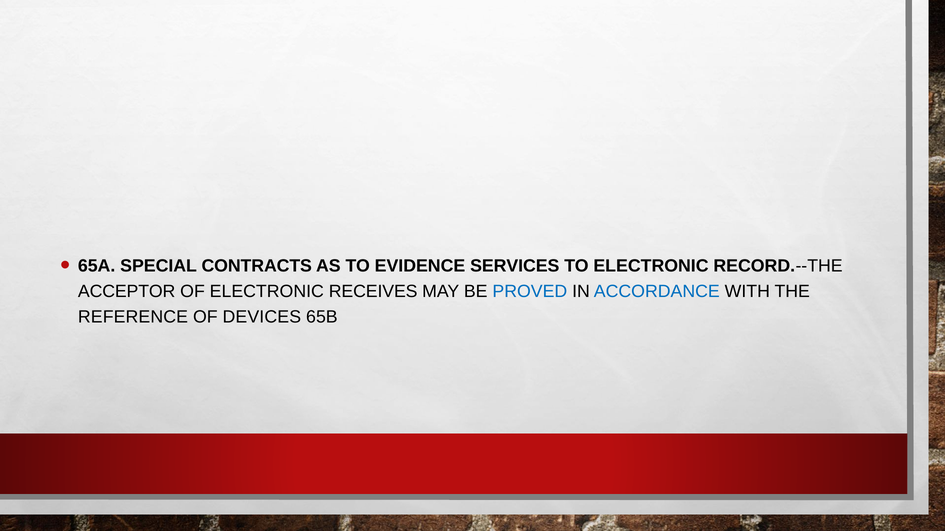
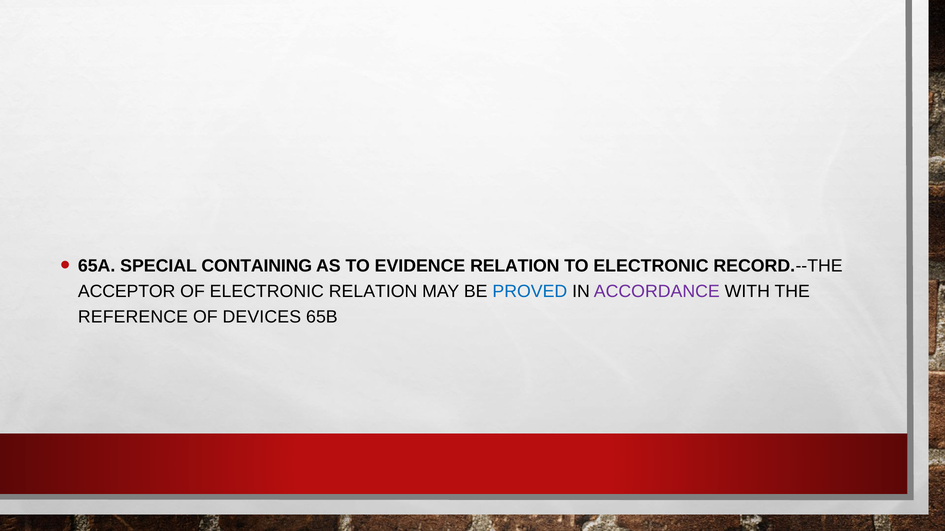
CONTRACTS: CONTRACTS -> CONTAINING (257, 266)
EVIDENCE SERVICES: SERVICES -> RELATION (515, 266)
ELECTRONIC RECEIVES: RECEIVES -> RELATION (373, 292)
ACCORDANCE colour: blue -> purple (657, 292)
